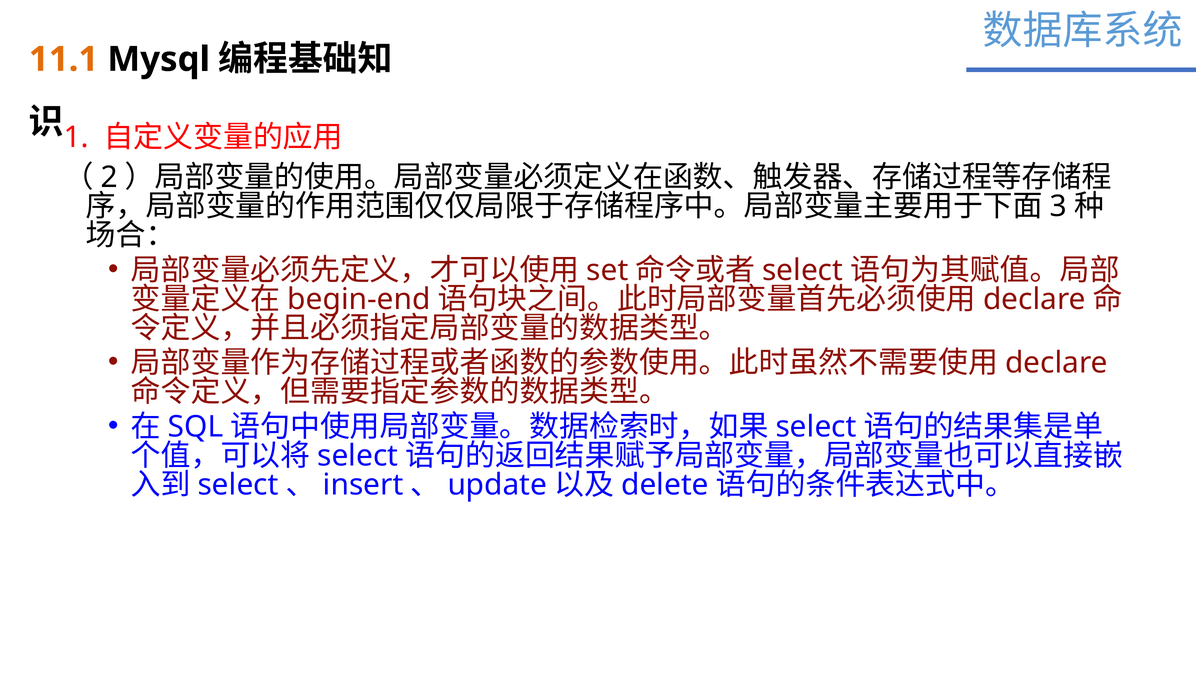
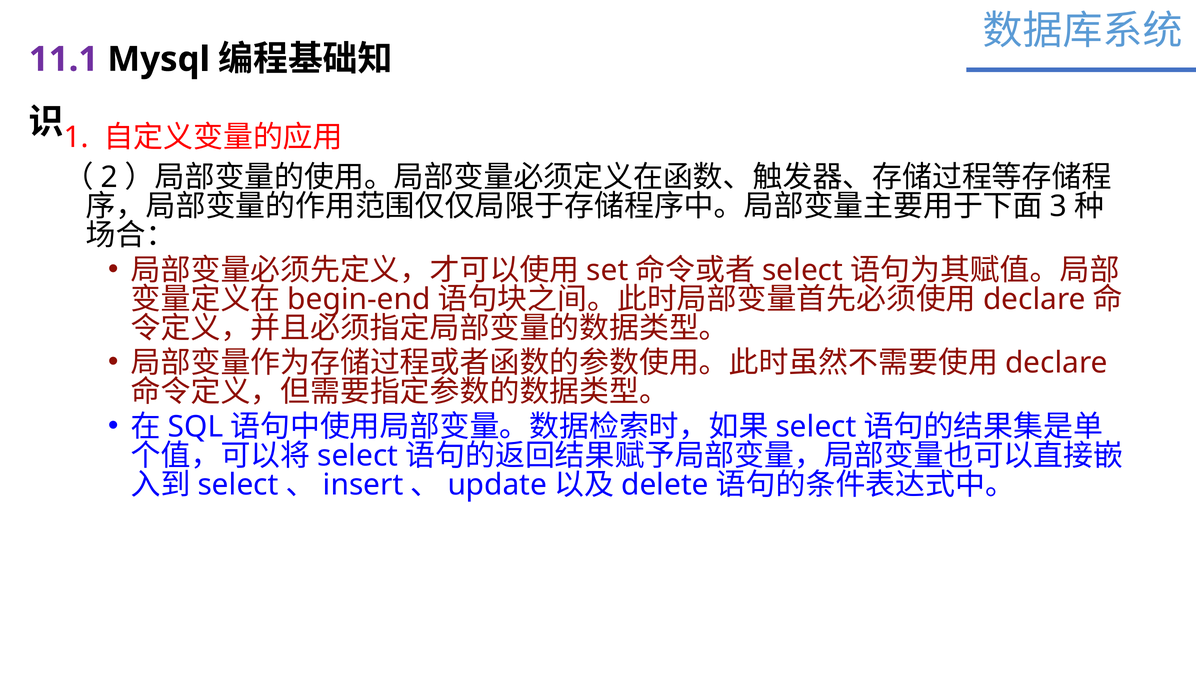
11.1 colour: orange -> purple (64, 59)
